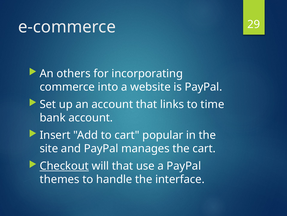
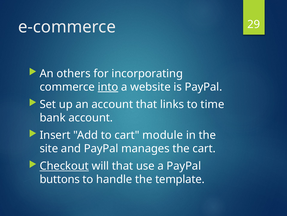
into underline: none -> present (108, 87)
popular: popular -> module (163, 135)
themes: themes -> buttons (60, 179)
interface: interface -> template (180, 179)
